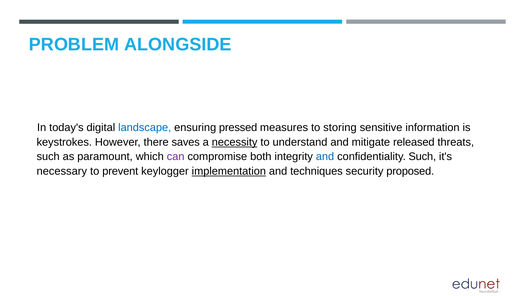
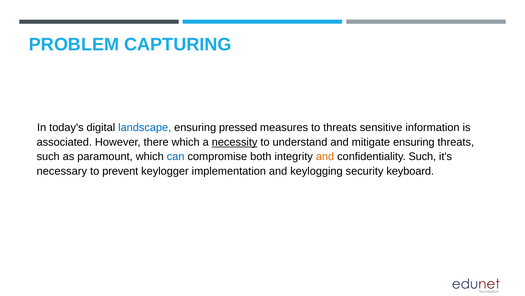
ALONGSIDE: ALONGSIDE -> CAPTURING (178, 44)
to storing: storing -> threats (340, 127)
keystrokes: keystrokes -> associated (64, 142)
there saves: saves -> which (186, 142)
mitigate released: released -> ensuring (414, 142)
can colour: purple -> blue (176, 156)
and colour: blue -> orange (325, 156)
implementation underline: present -> none (229, 171)
techniques: techniques -> keylogging (316, 171)
proposed: proposed -> keyboard (410, 171)
